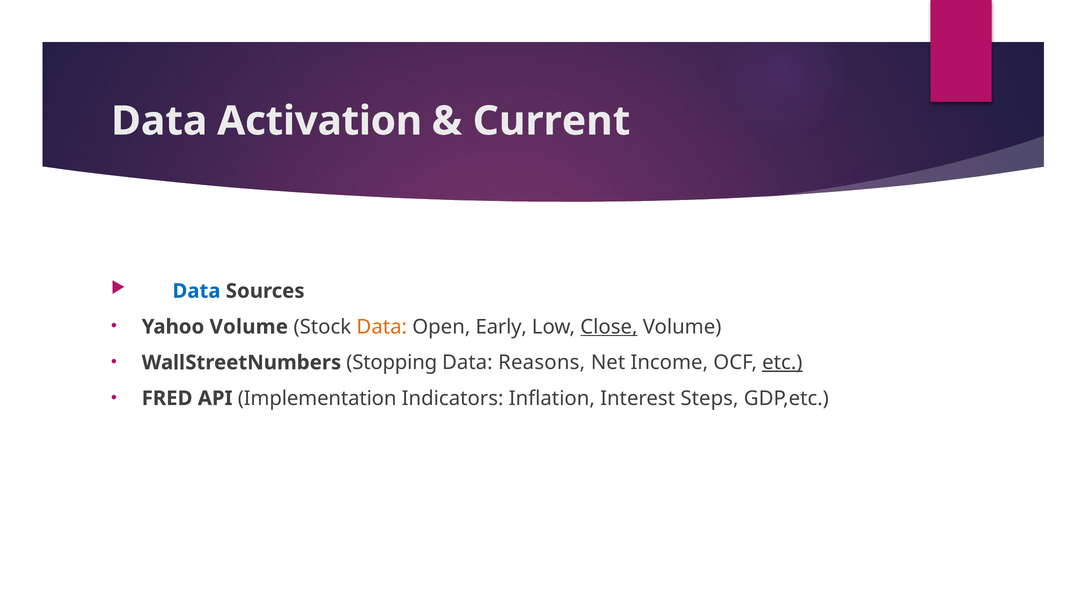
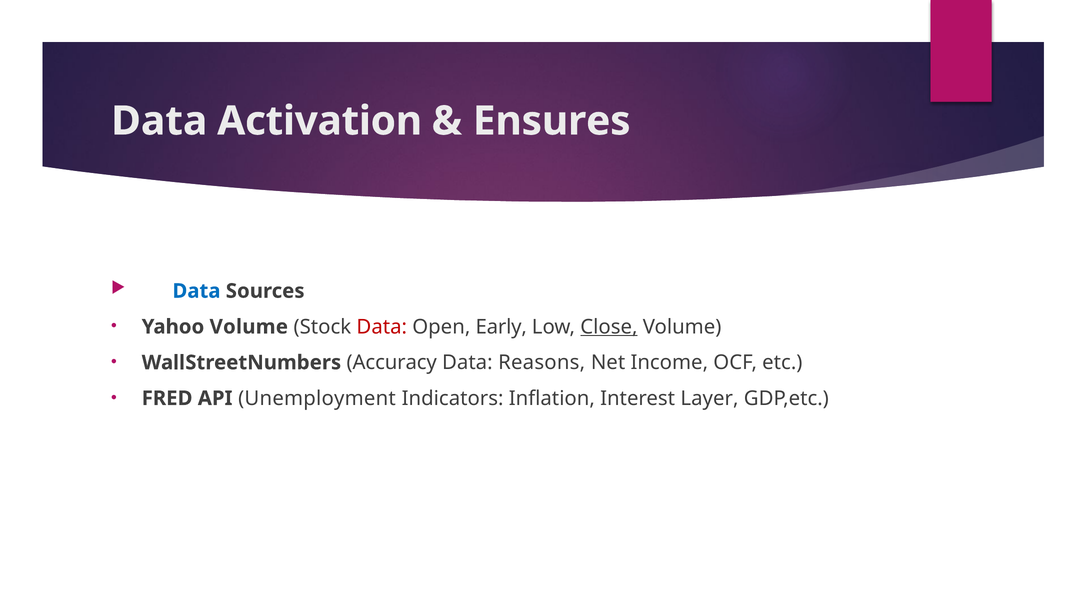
Current: Current -> Ensures (552, 121)
Data colour: orange -> red (382, 327)
Stopping: Stopping -> Accuracy (392, 363)
etc underline: present -> none (782, 363)
Implementation: Implementation -> Unemployment (317, 399)
Steps: Steps -> Layer (709, 399)
